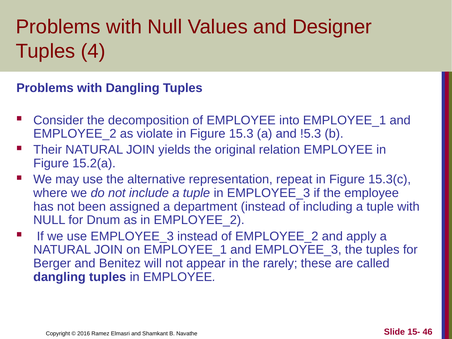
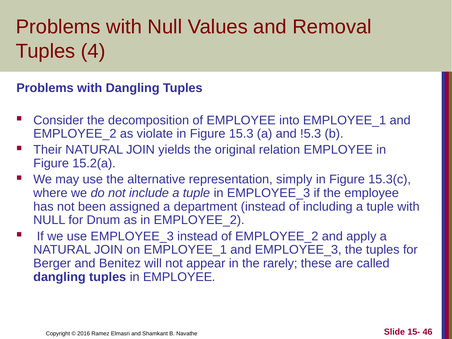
Designer: Designer -> Removal (332, 27)
repeat: repeat -> simply (294, 179)
